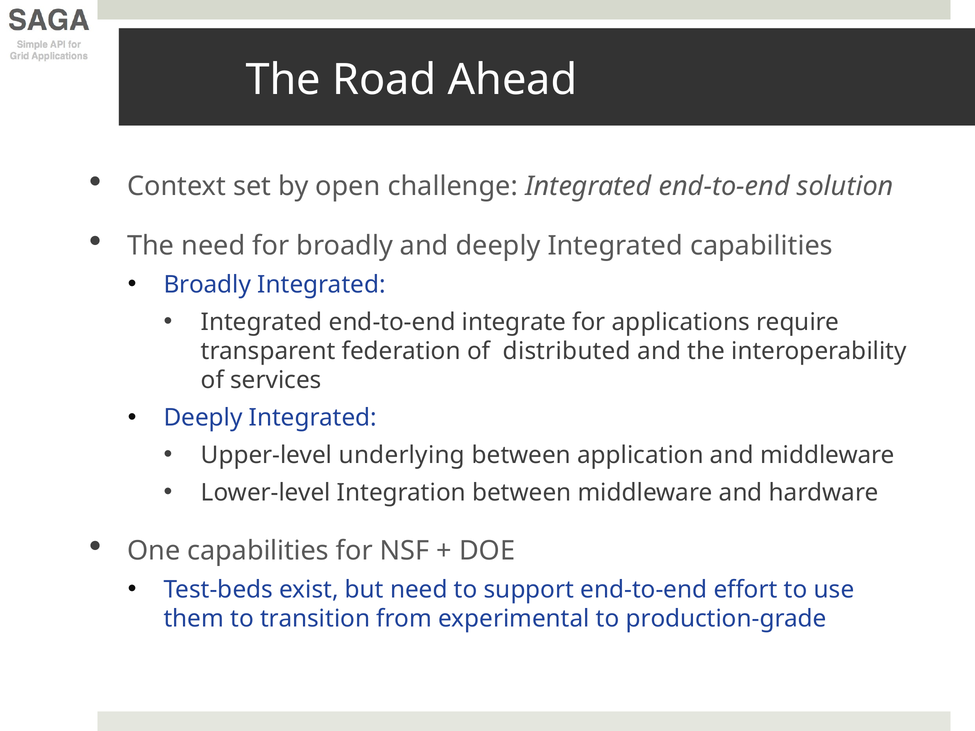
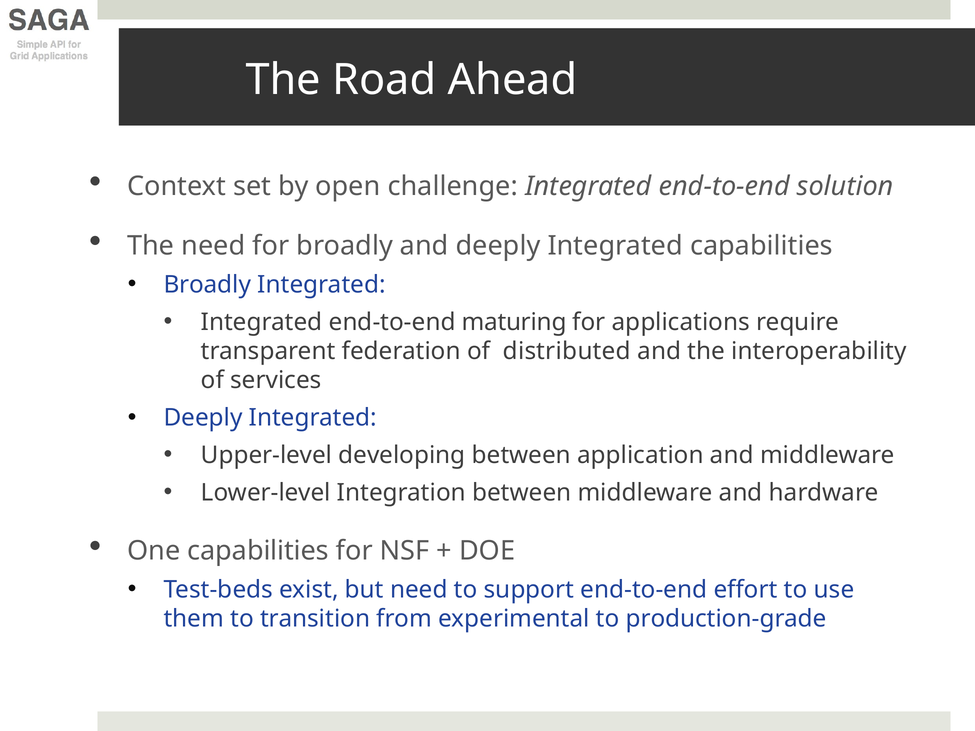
integrate: integrate -> maturing (514, 322)
underlying: underlying -> developing (402, 455)
